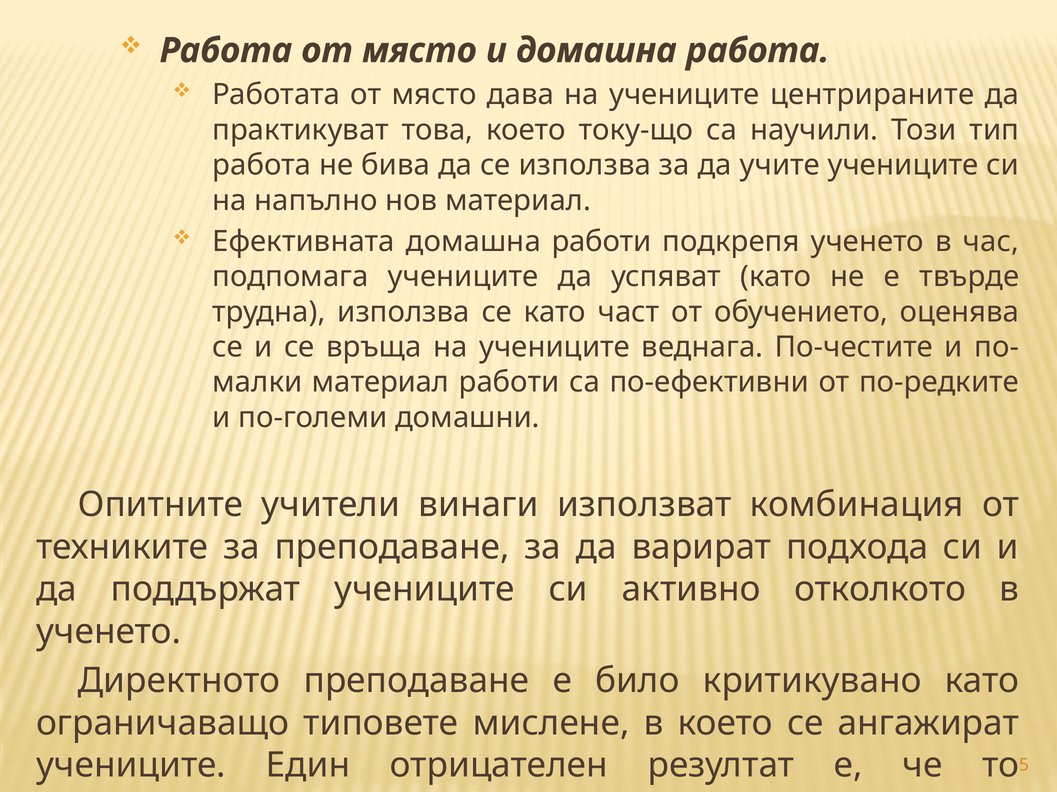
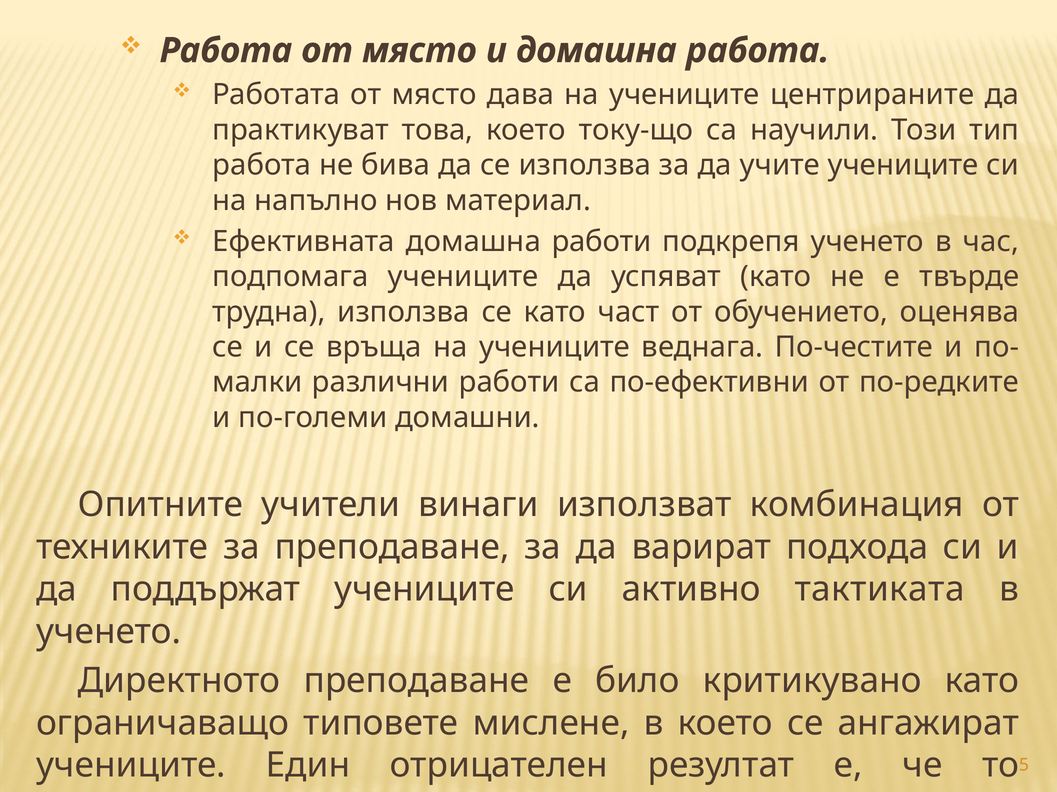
материал: материал -> различни (381, 383)
отколкото: отколкото -> тактиката (880, 590)
